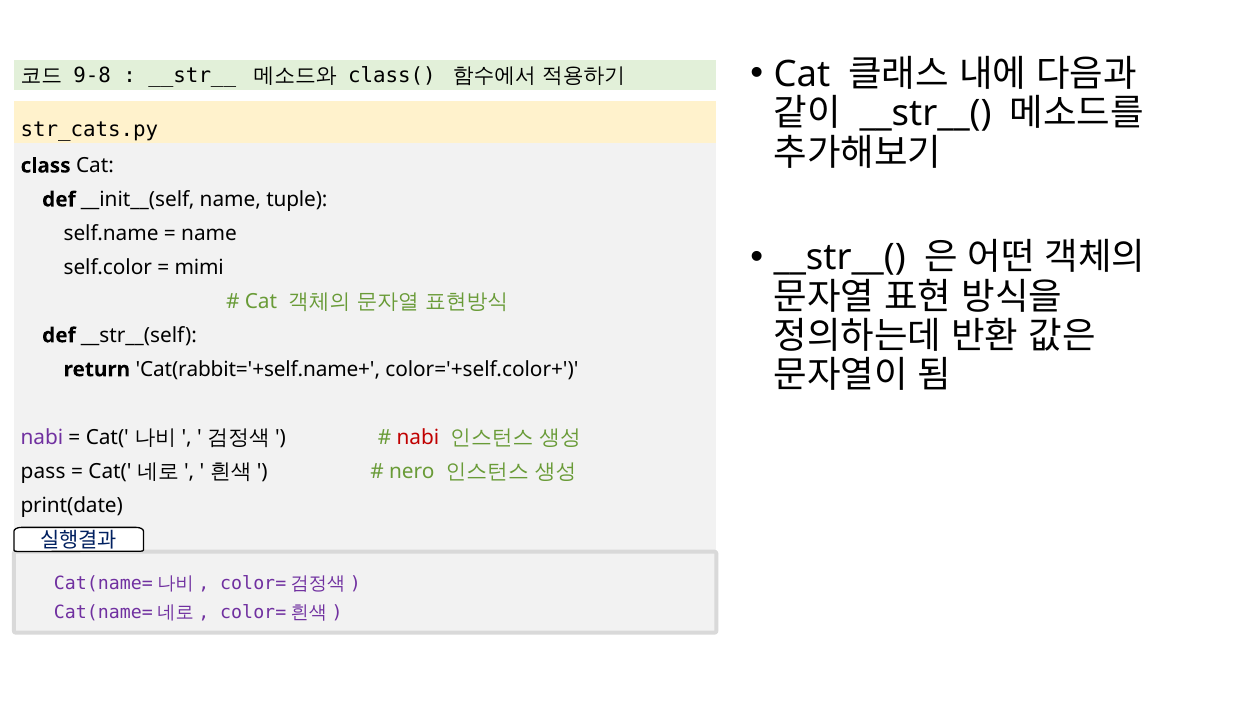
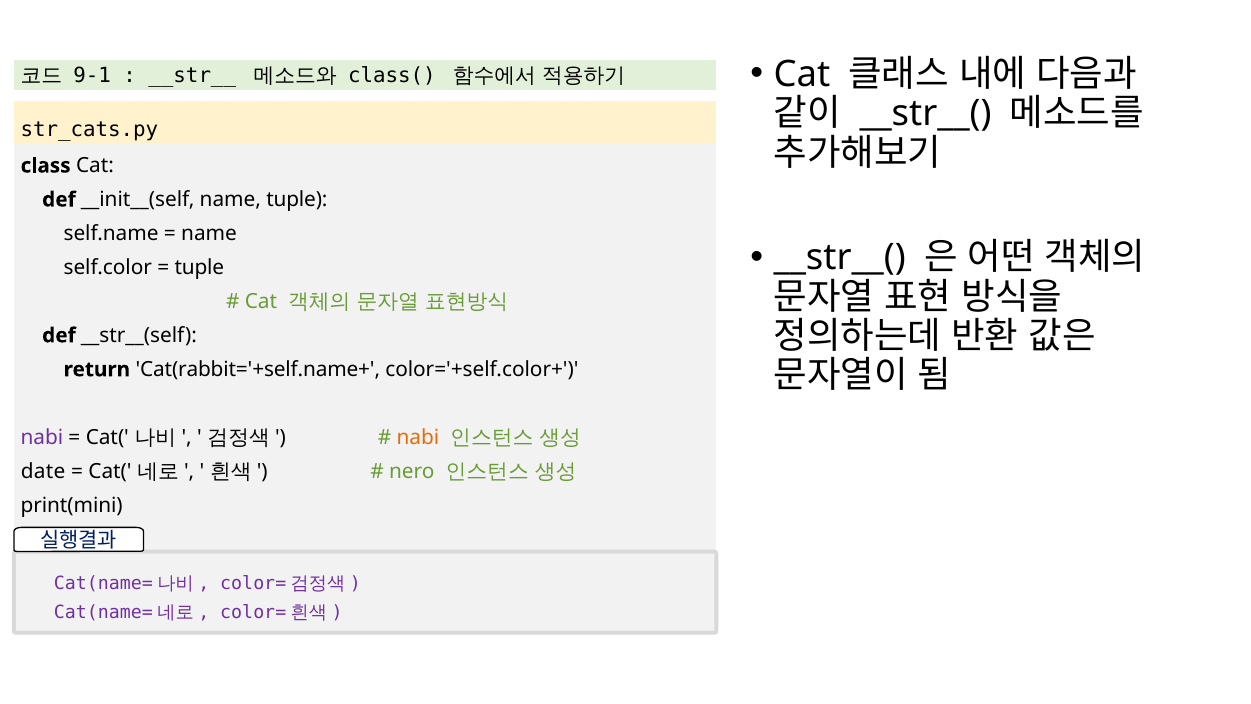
9-8: 9-8 -> 9-1 (92, 75)
mimi: mimi -> tuple (199, 267)
nabi colour: red -> orange (418, 437)
pass: pass -> date (43, 471)
print(date: print(date -> print(mini (72, 505)
